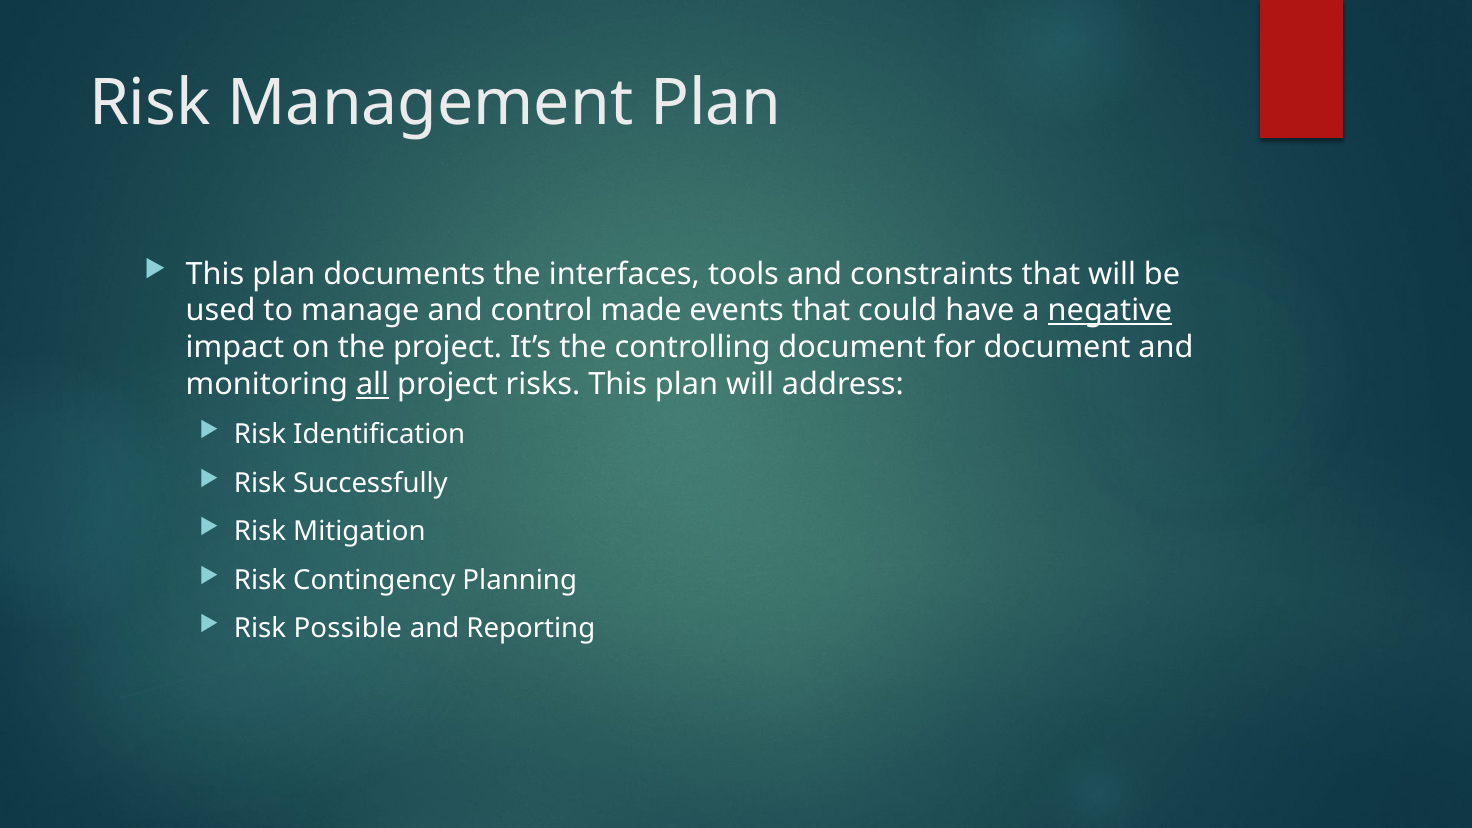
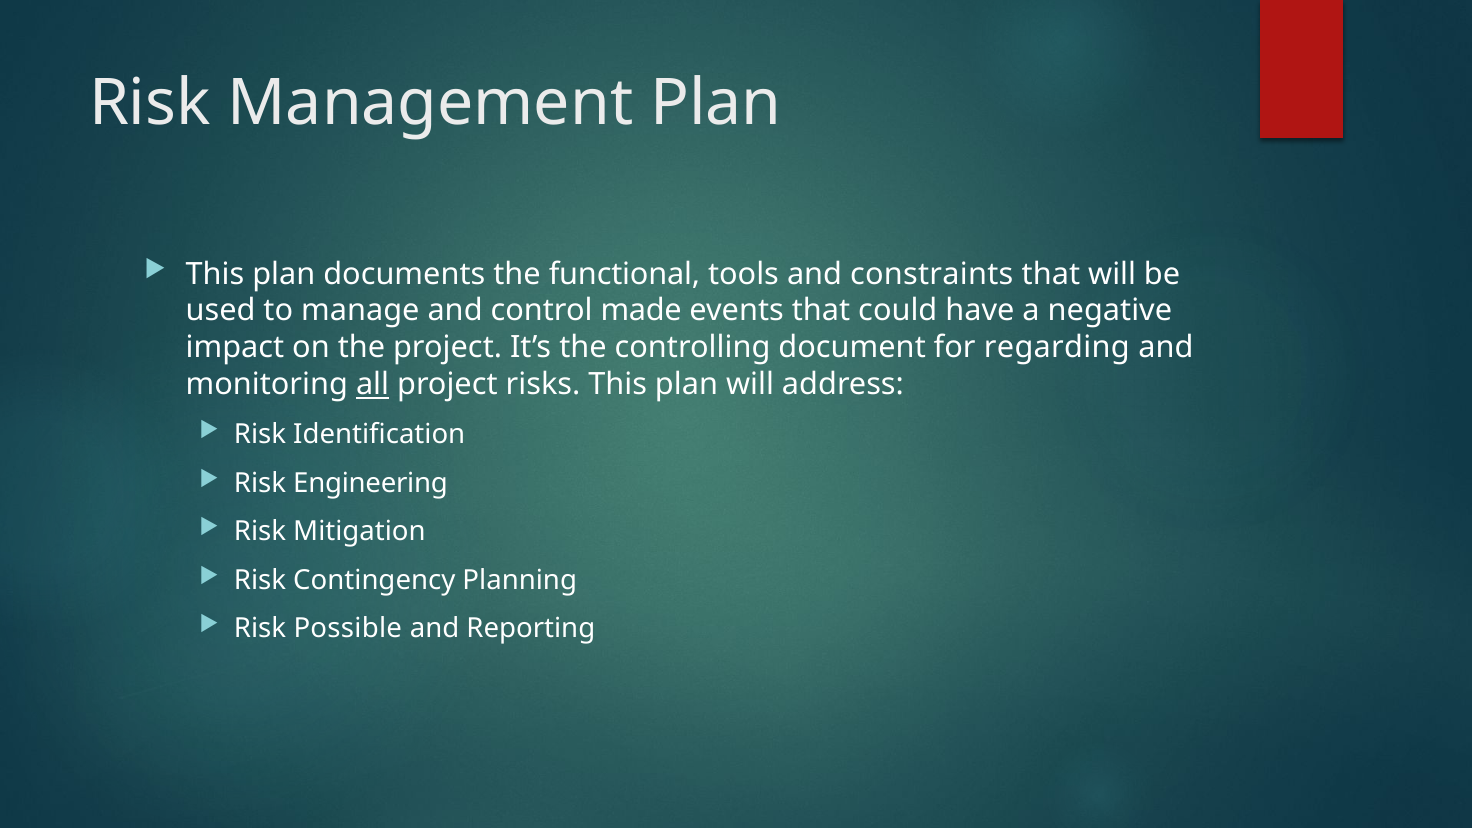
interfaces: interfaces -> functional (625, 274)
negative underline: present -> none (1110, 311)
for document: document -> regarding (1057, 348)
Successfully: Successfully -> Engineering (371, 483)
